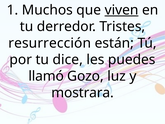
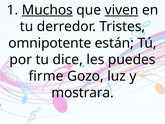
Muchos underline: none -> present (47, 10)
resurrección: resurrección -> omnipotente (50, 43)
llamó: llamó -> firme (46, 76)
